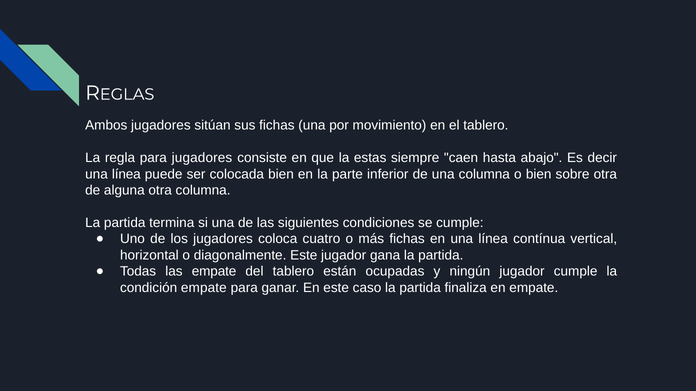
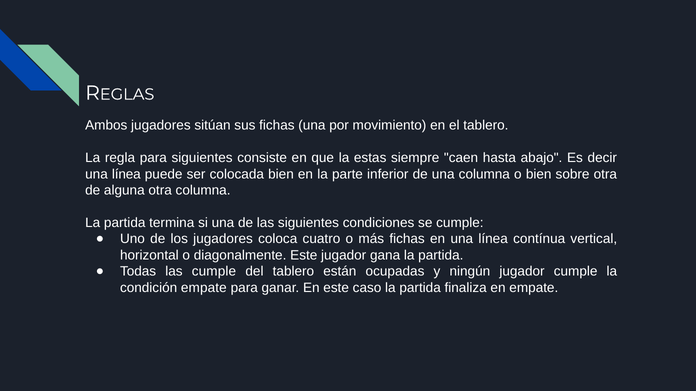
para jugadores: jugadores -> siguientes (202, 158)
las empate: empate -> cumple (214, 272)
